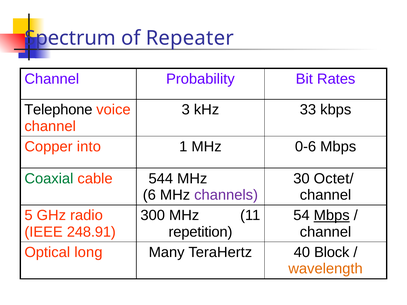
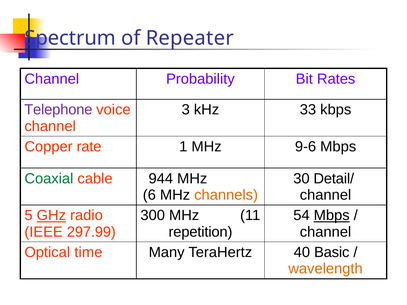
Telephone colour: black -> purple (58, 110)
into: into -> rate (89, 147)
0-6: 0-6 -> 9-6 (306, 147)
544: 544 -> 944 (161, 179)
Octet/: Octet/ -> Detail/ (334, 179)
channels colour: purple -> orange (226, 195)
GHz underline: none -> present (51, 216)
248.91: 248.91 -> 297.99 (91, 232)
long: long -> time (88, 253)
Block: Block -> Basic (332, 253)
